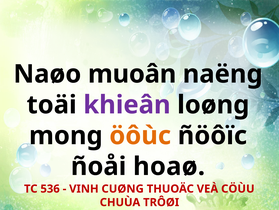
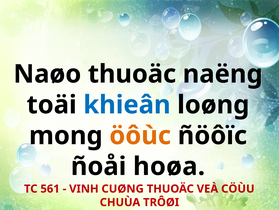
Naøo muoân: muoân -> thuoäc (132, 74)
khieân colour: purple -> blue (127, 105)
hoaø: hoaø -> hoøa (169, 166)
536: 536 -> 561 (50, 188)
